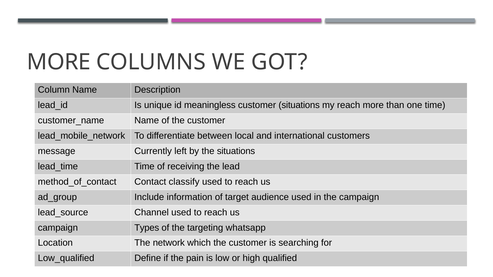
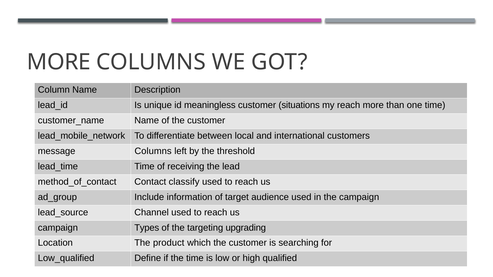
message Currently: Currently -> Columns (153, 151)
the situations: situations -> threshold (236, 151)
whatsapp: whatsapp -> upgrading (246, 228)
network: network -> product (169, 243)
the pain: pain -> time (195, 259)
